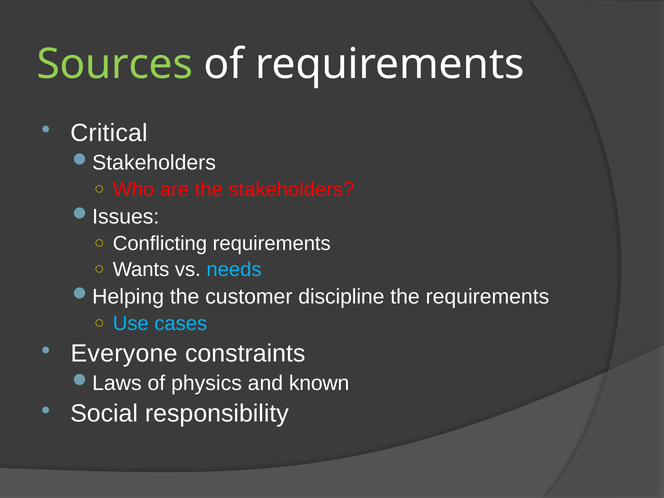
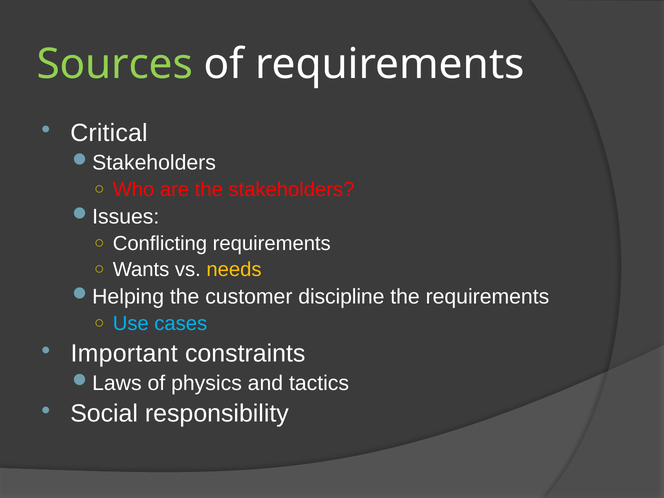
needs colour: light blue -> yellow (234, 270)
Everyone: Everyone -> Important (124, 354)
known: known -> tactics (319, 383)
